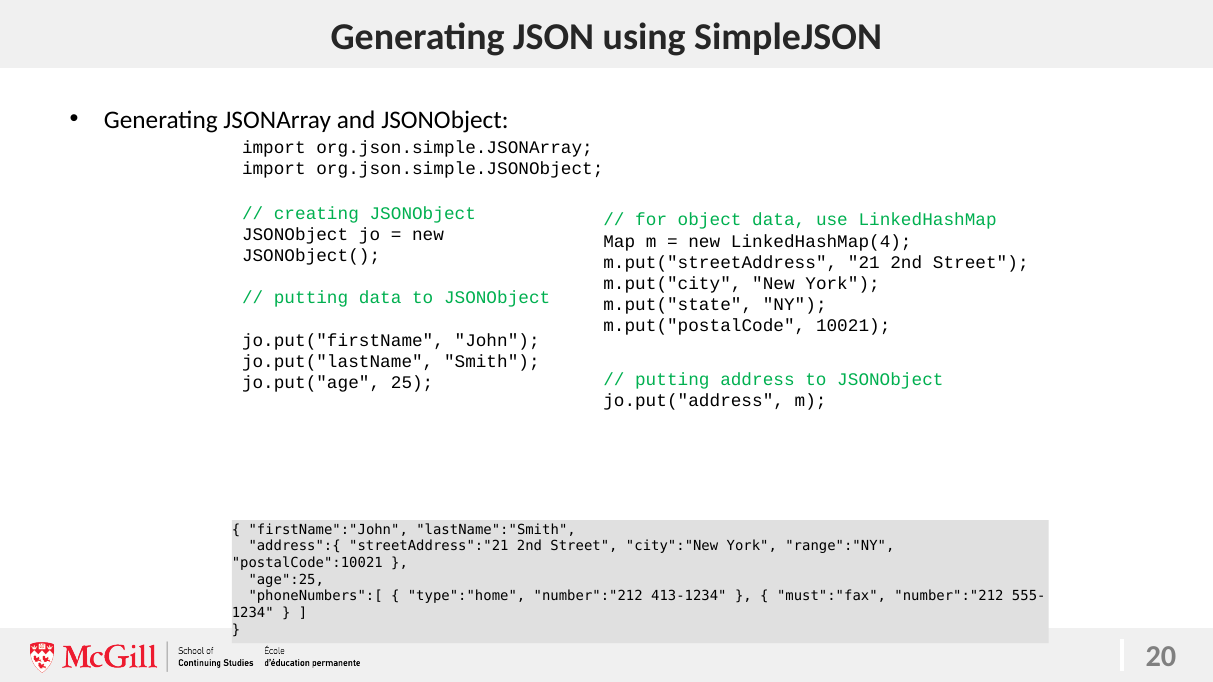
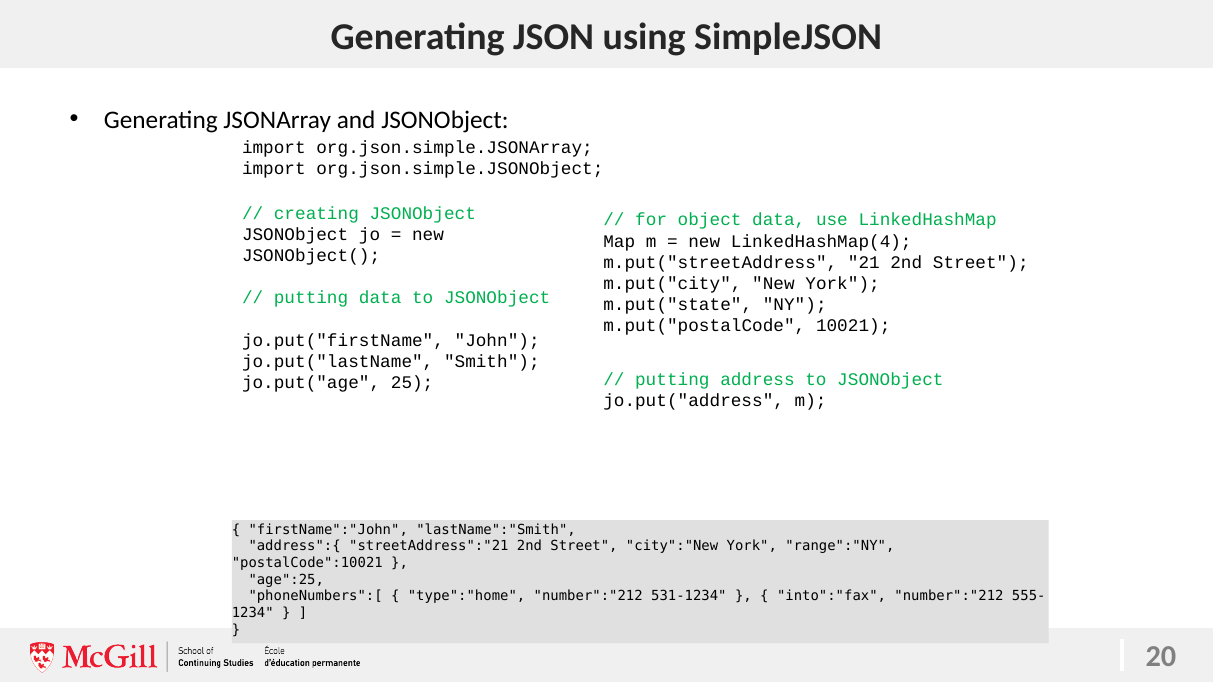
413-1234: 413-1234 -> 531-1234 (689, 596)
must":"fax: must":"fax -> into":"fax (832, 596)
